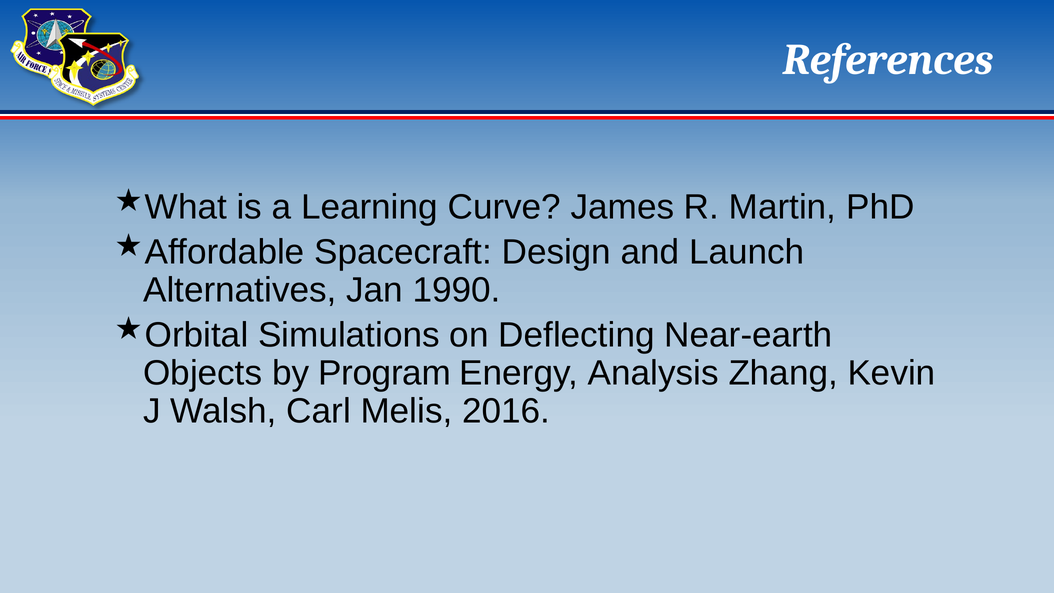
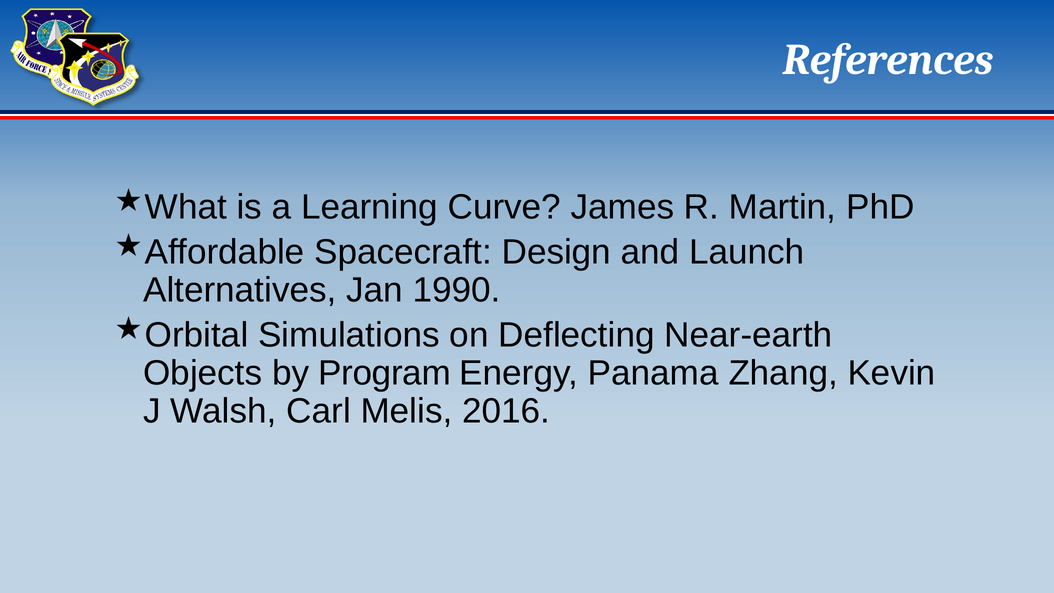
Analysis: Analysis -> Panama (653, 373)
